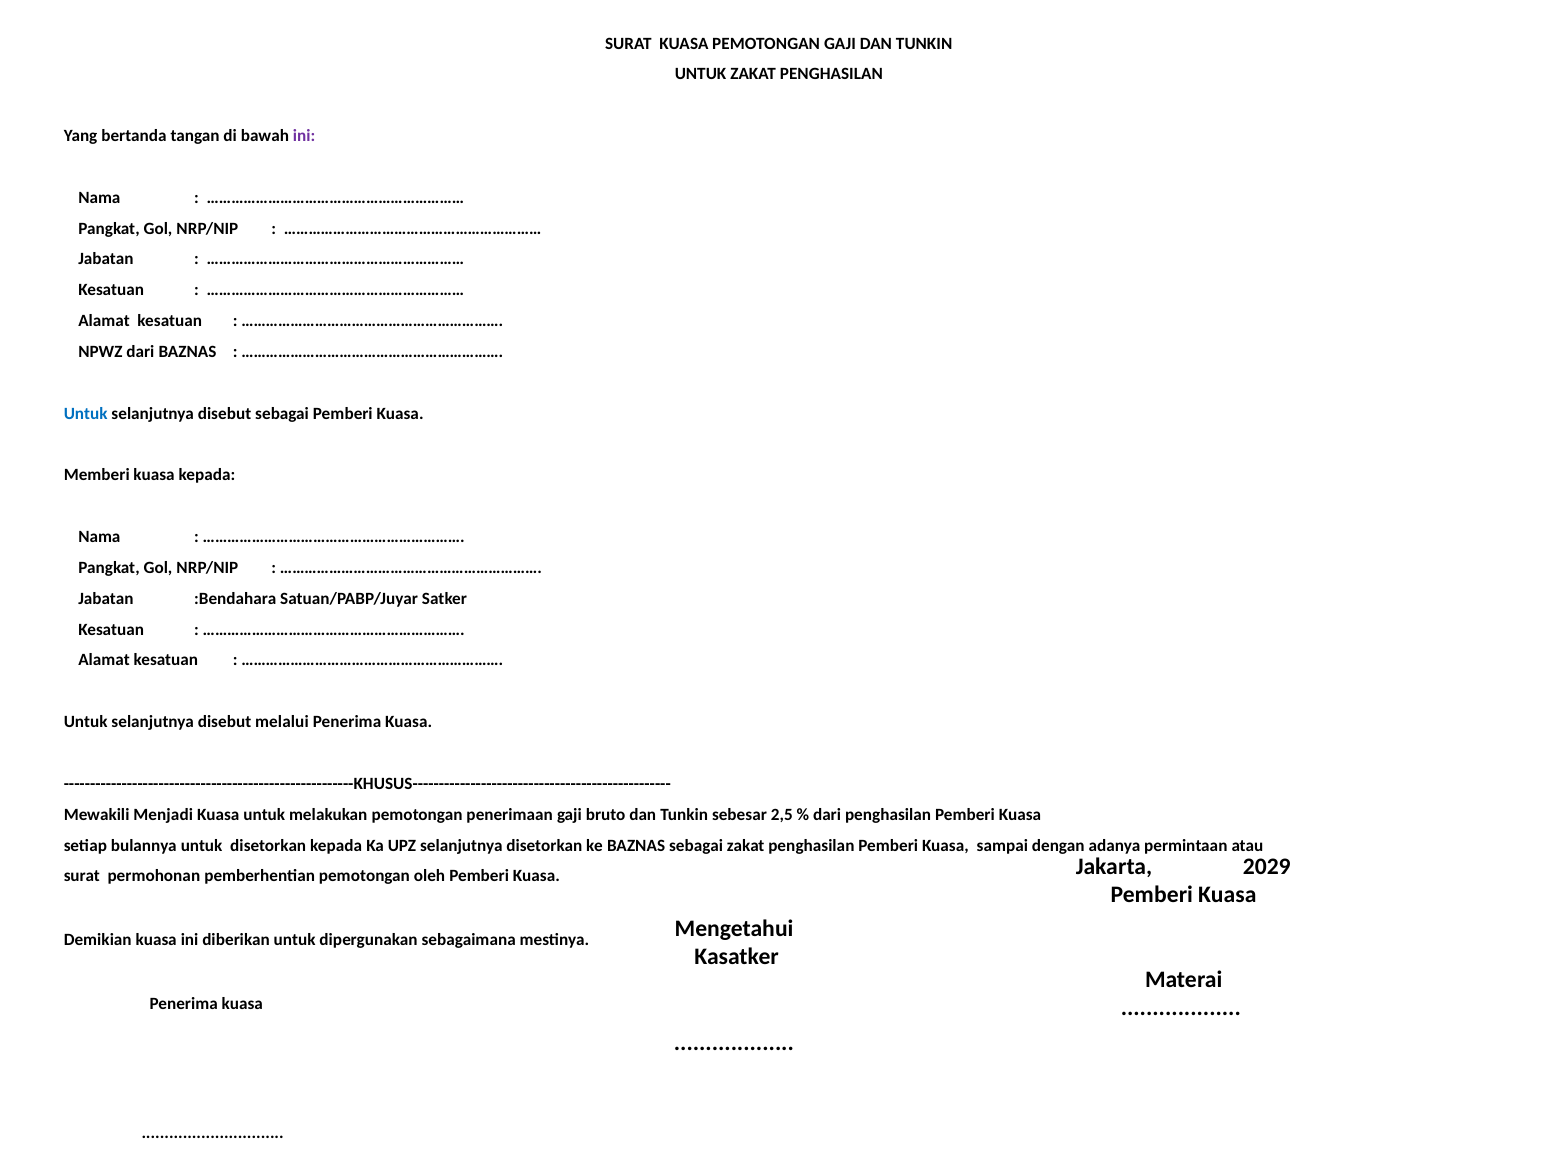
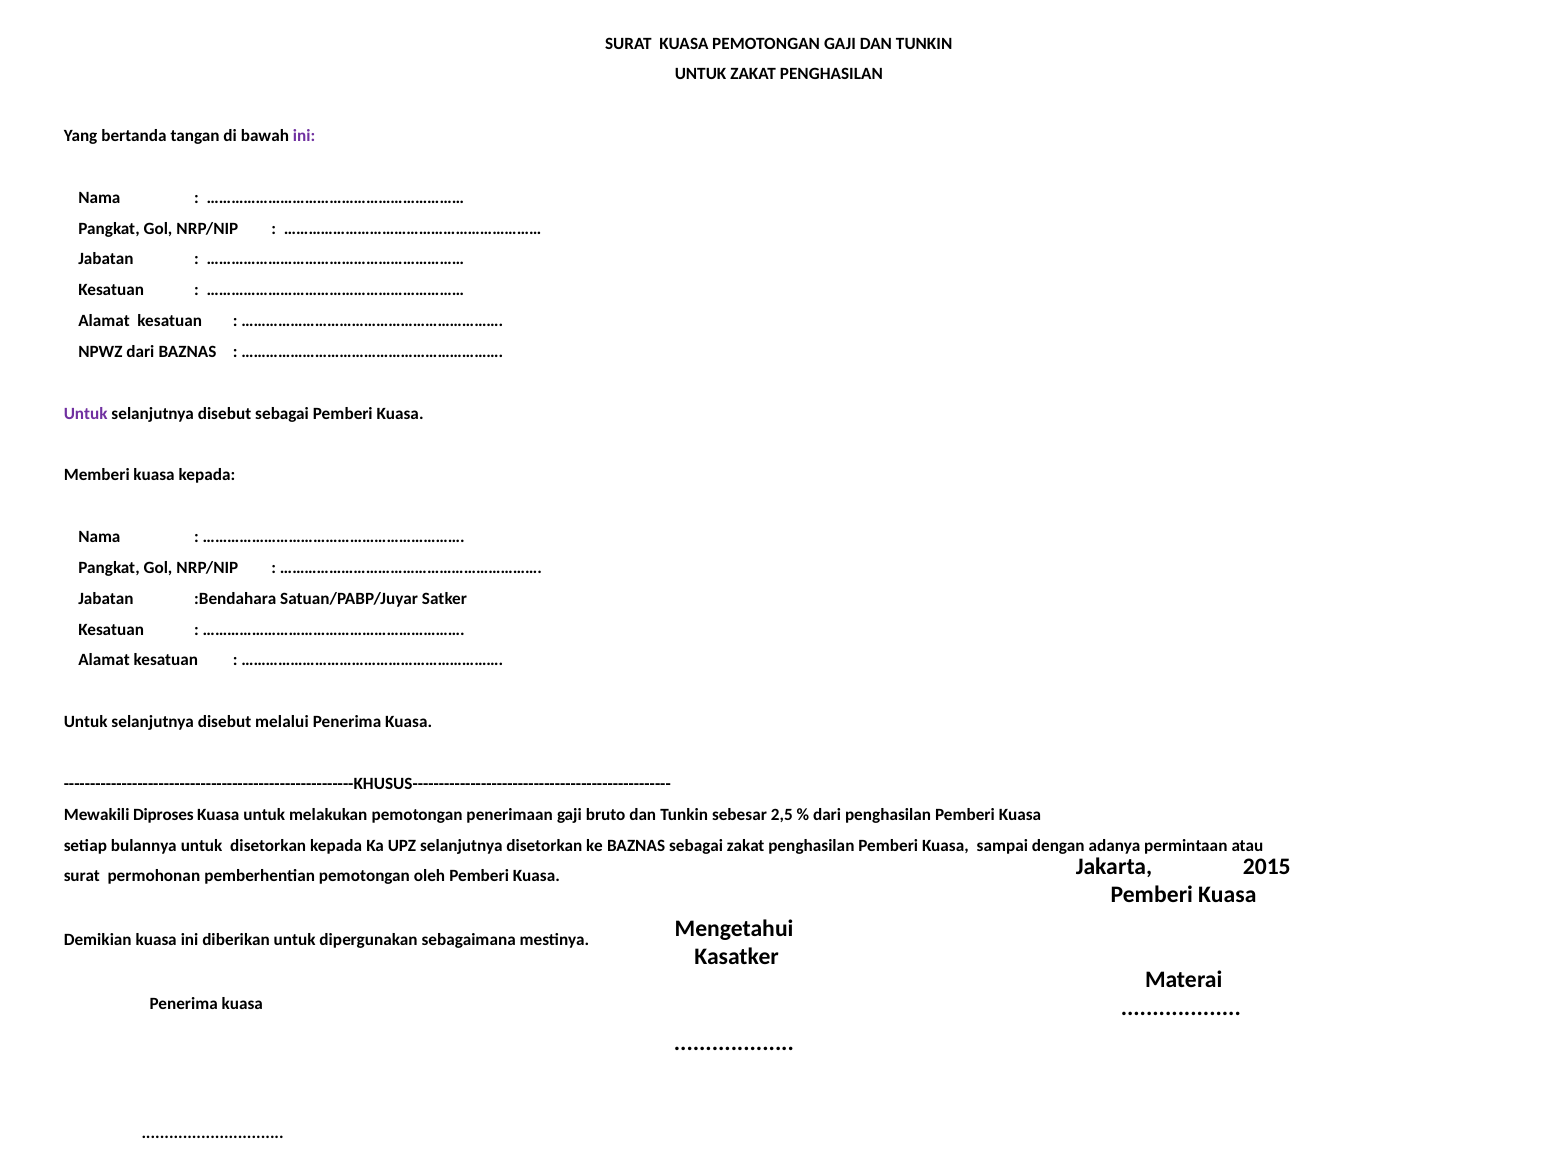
Untuk colour: blue -> purple (86, 414)
Menjadi: Menjadi -> Diproses (163, 815)
2029: 2029 -> 2015 (1267, 867)
